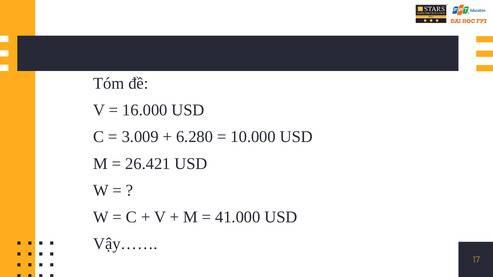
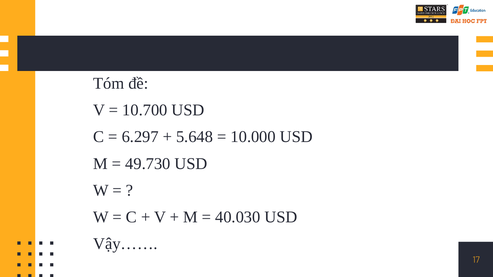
16.000: 16.000 -> 10.700 (145, 110)
3.009: 3.009 -> 6.297 (140, 137)
6.280: 6.280 -> 5.648 (195, 137)
26.421: 26.421 -> 49.730 (148, 164)
41.000: 41.000 -> 40.030 (238, 217)
